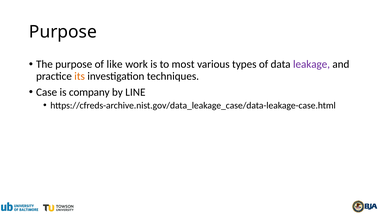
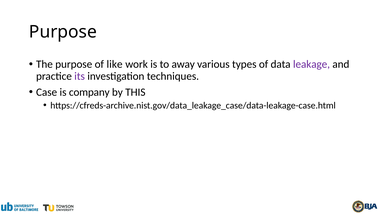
most: most -> away (183, 64)
its colour: orange -> purple (80, 76)
LINE: LINE -> THIS (135, 92)
